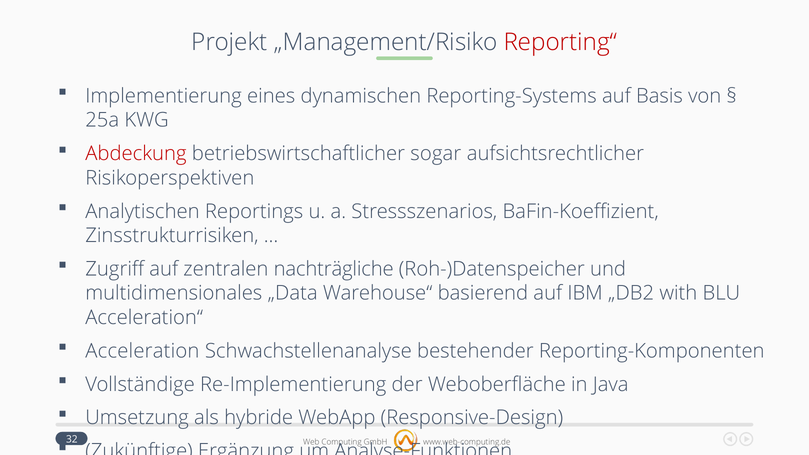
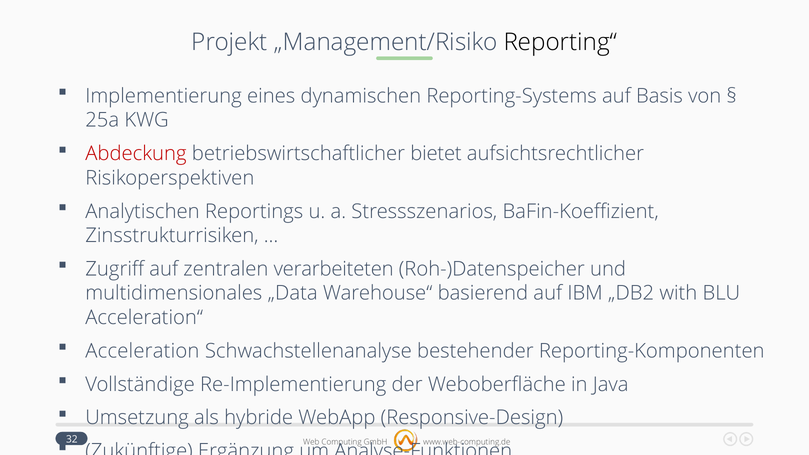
Reporting“ colour: red -> black (560, 42)
sogar: sogar -> bietet (436, 154)
nachträgliche: nachträgliche -> verarbeiteten (334, 269)
